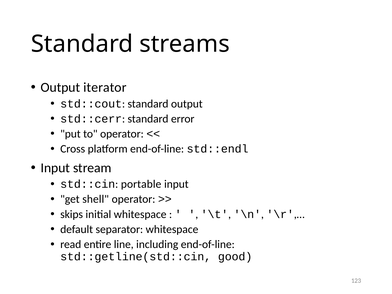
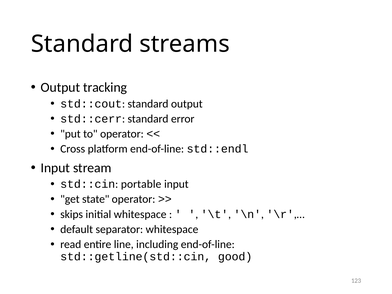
iterator: iterator -> tracking (105, 87)
shell: shell -> state (96, 199)
